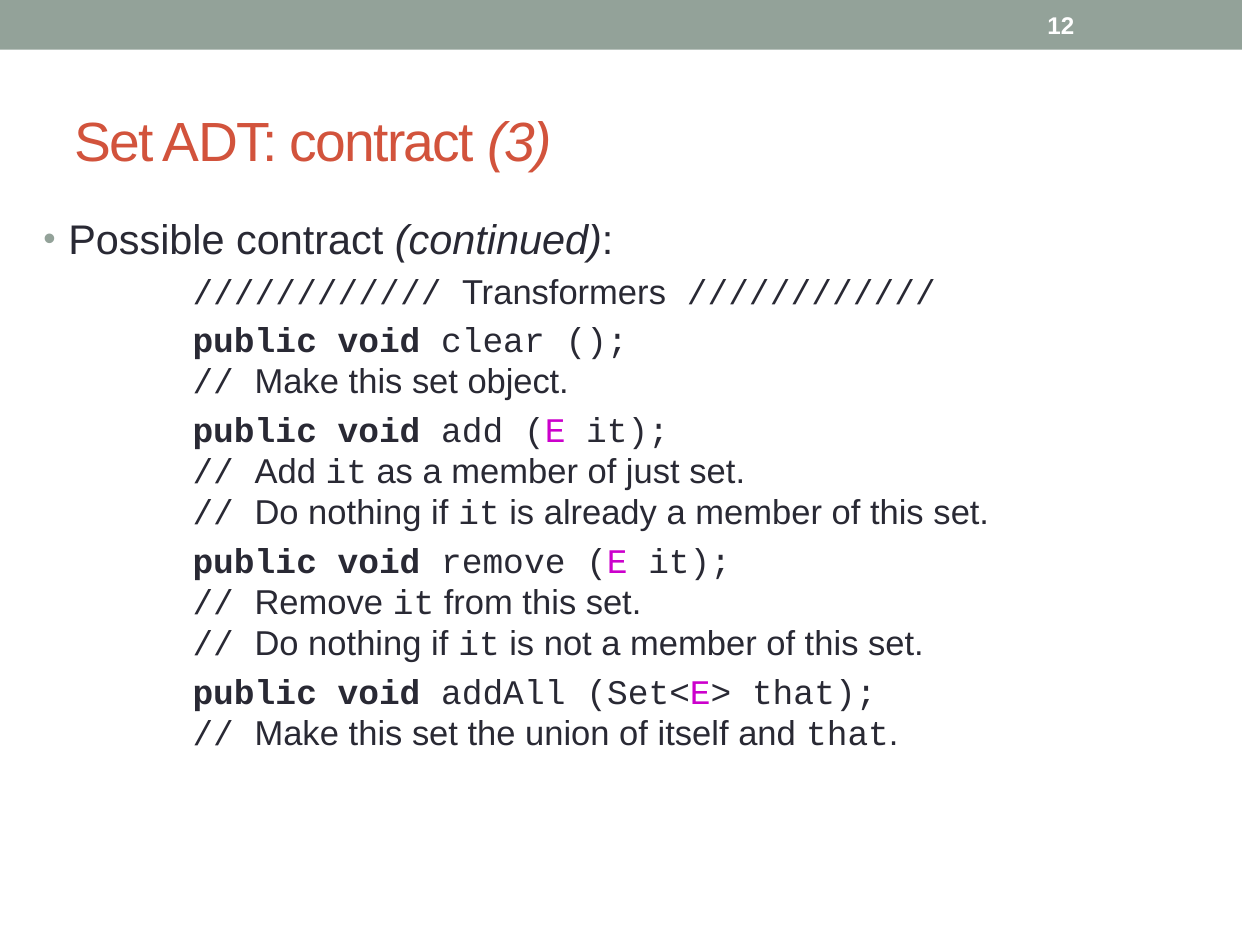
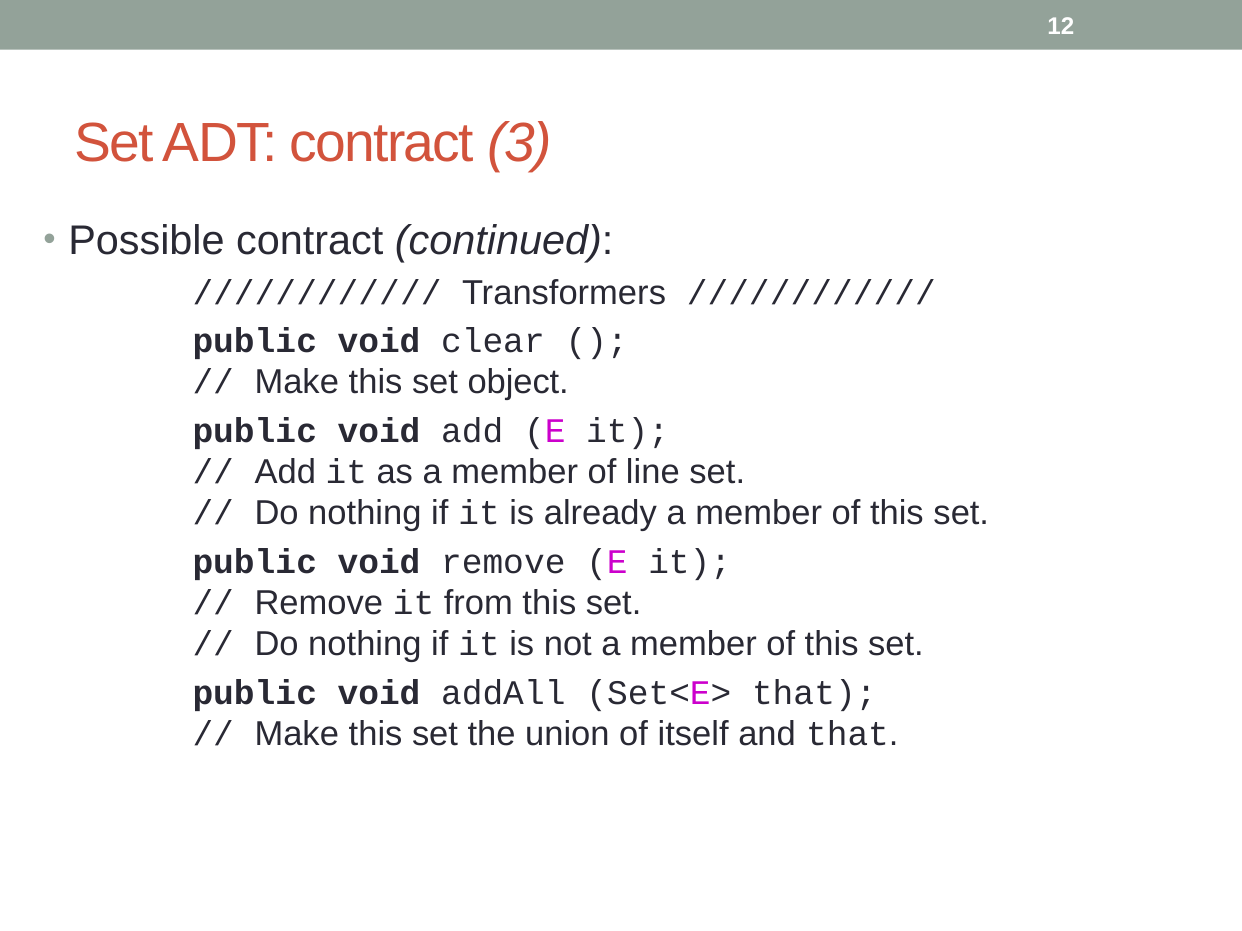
just: just -> line (653, 472)
